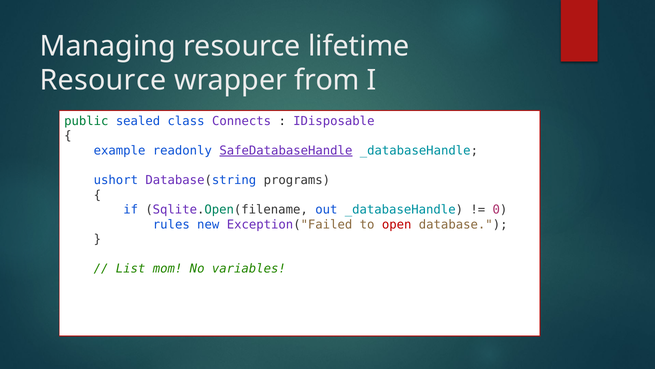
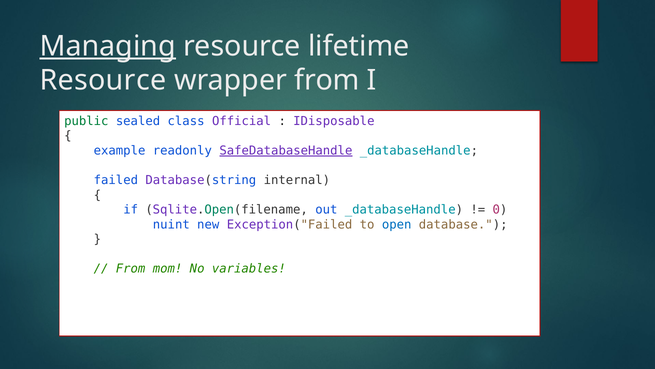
Managing underline: none -> present (108, 46)
Connects: Connects -> Official (242, 121)
ushort: ushort -> failed (116, 180)
programs: programs -> internal (297, 180)
rules: rules -> nuint (171, 224)
open colour: red -> blue (397, 224)
List: List -> From (131, 268)
